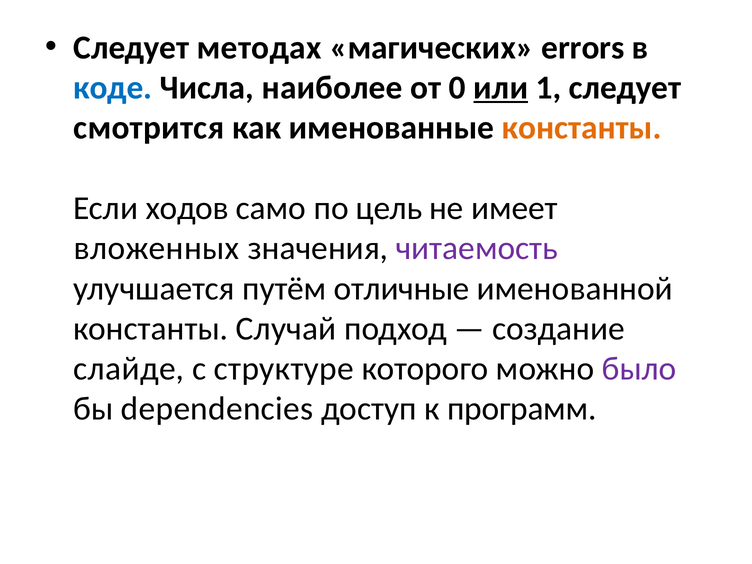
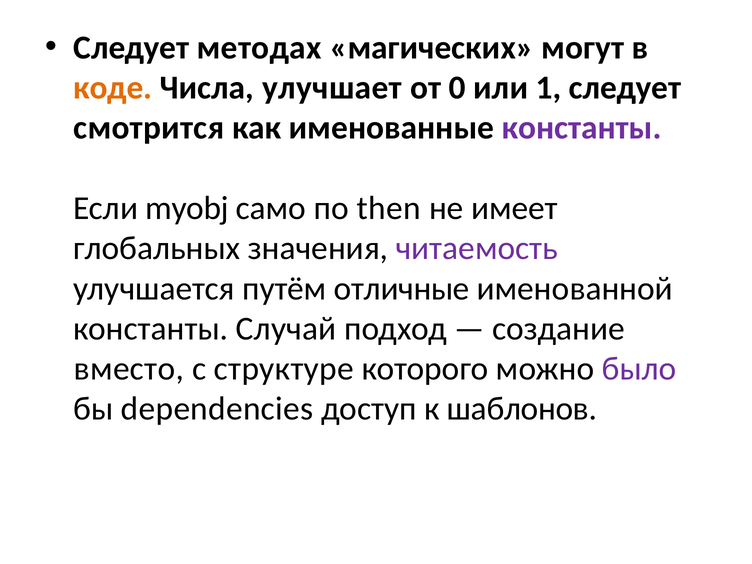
errors: errors -> могут (583, 48)
коде colour: blue -> orange (113, 88)
наиболее: наиболее -> улучшает (332, 88)
или underline: present -> none (501, 88)
константы colour: orange -> purple (582, 128)
ходов: ходов -> myobj (187, 208)
цель: цель -> then (389, 208)
вложенных: вложенных -> глобальных (157, 248)
слайде: слайде -> вместо (129, 369)
программ: программ -> шаблонов (522, 409)
